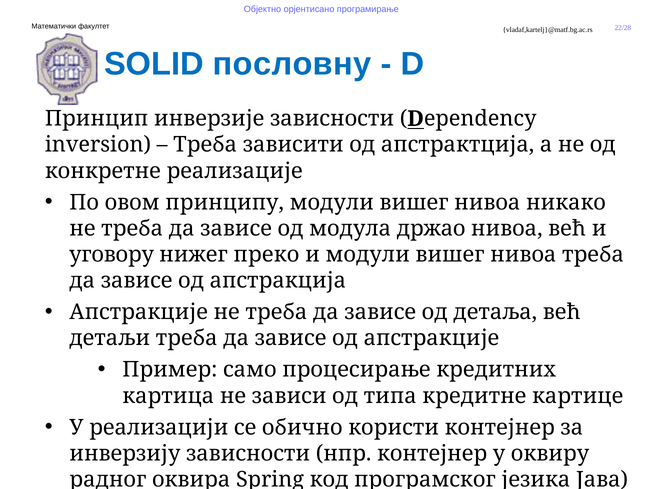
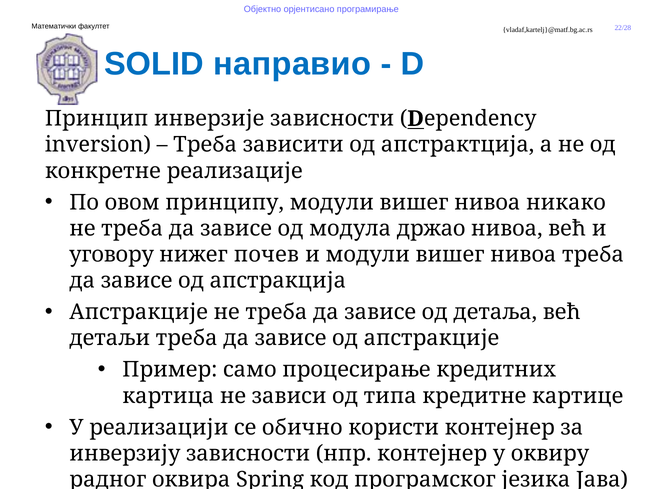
пословну: пословну -> направио (292, 64)
преко: преко -> почев (266, 255)
